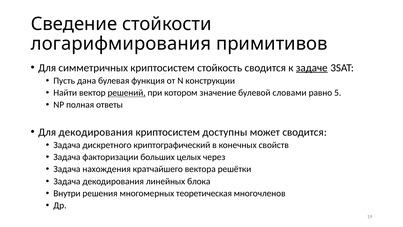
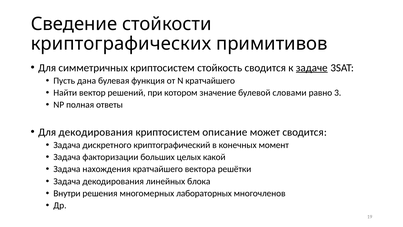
логарифмирования: логарифмирования -> криптографических (121, 44)
N конструкции: конструкции -> кратчайшего (210, 81)
решений underline: present -> none (127, 93)
5: 5 -> 3 (338, 93)
доступны: доступны -> описание (225, 132)
свойств: свойств -> момент (274, 145)
через: через -> какой (214, 157)
теоретическая: теоретическая -> лабораторных (204, 193)
